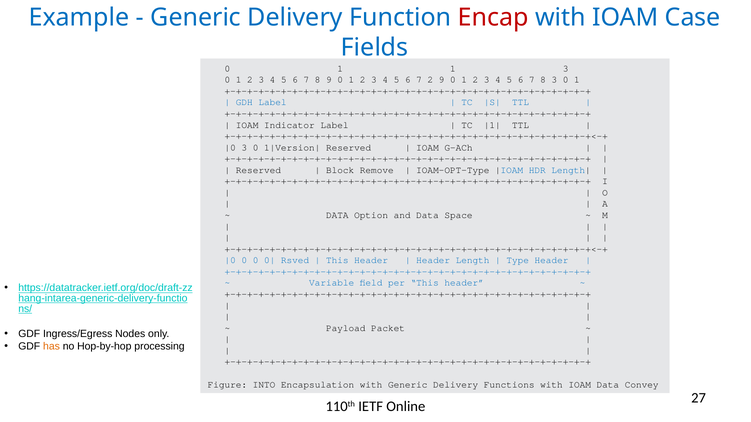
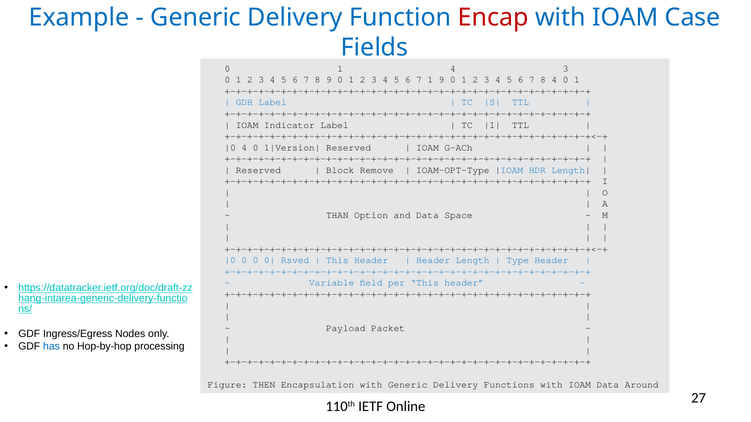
1 1: 1 -> 4 (453, 69)
7 2: 2 -> 1 (430, 80)
8 3: 3 -> 4 (554, 80)
3: 3 -> 4 (244, 148)
DATA: DATA -> THAN (337, 215)
has colour: orange -> blue (51, 347)
INTO: INTO -> THEN (264, 385)
Convey: Convey -> Around (642, 385)
